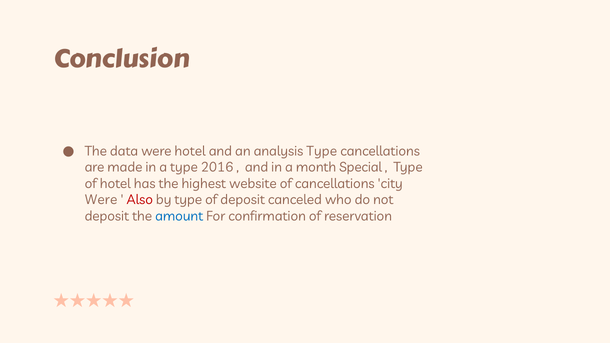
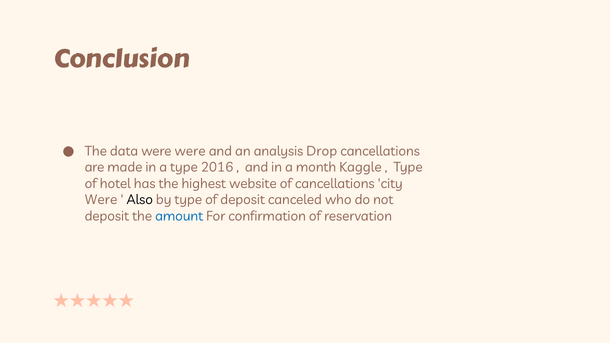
were hotel: hotel -> were (190, 151)
analysis Type: Type -> Drop (322, 151)
Special: Special -> Kaggle (361, 167)
Also colour: red -> black (140, 200)
